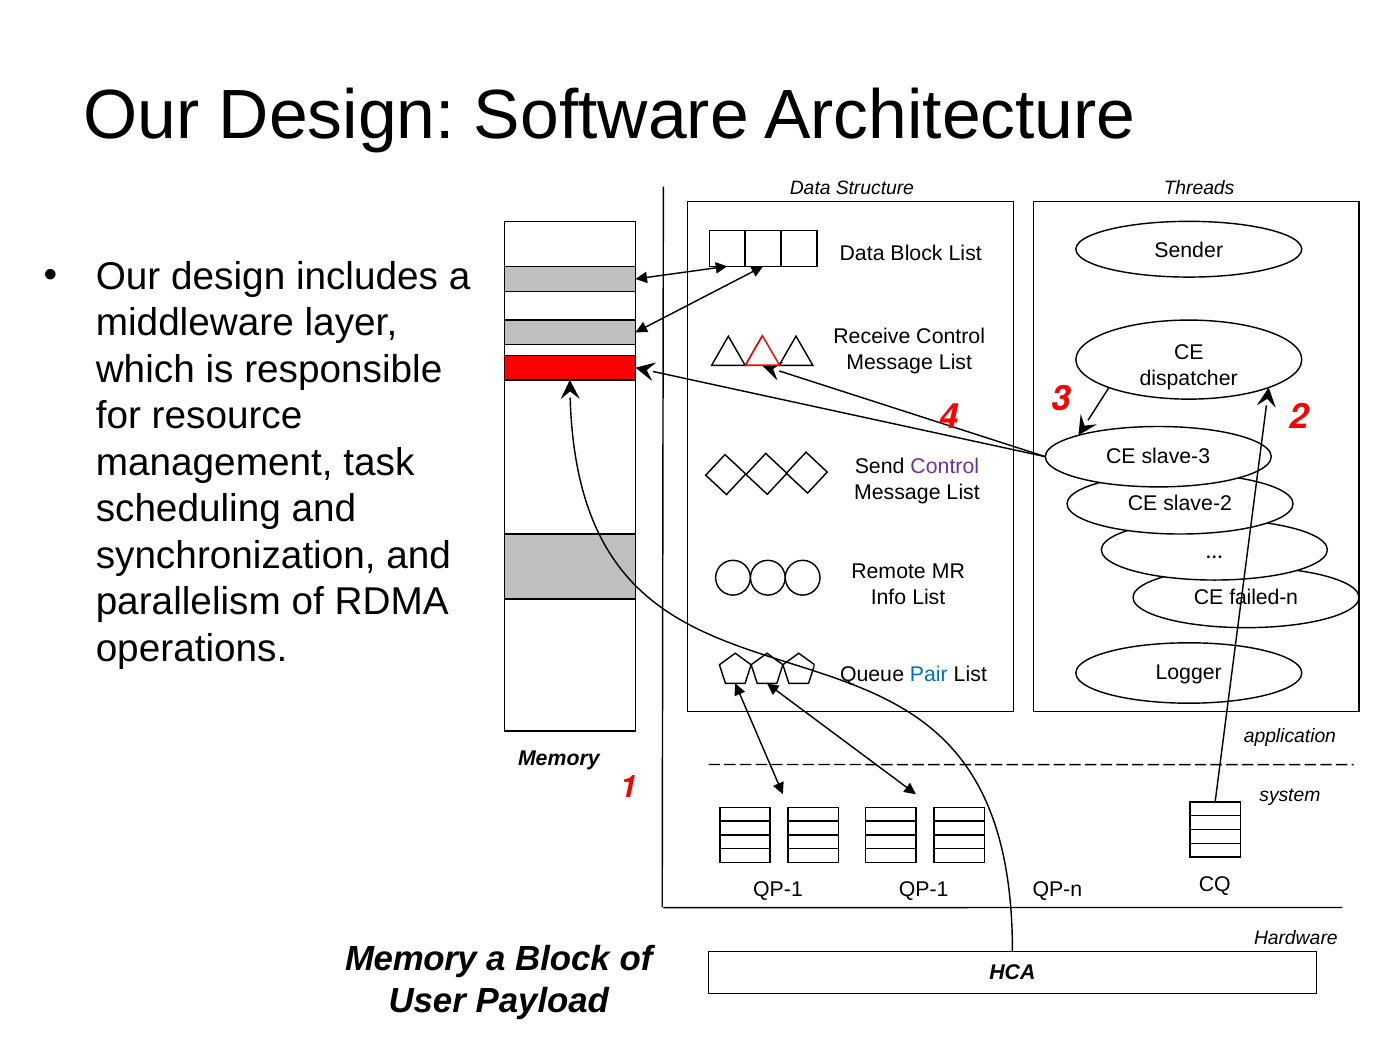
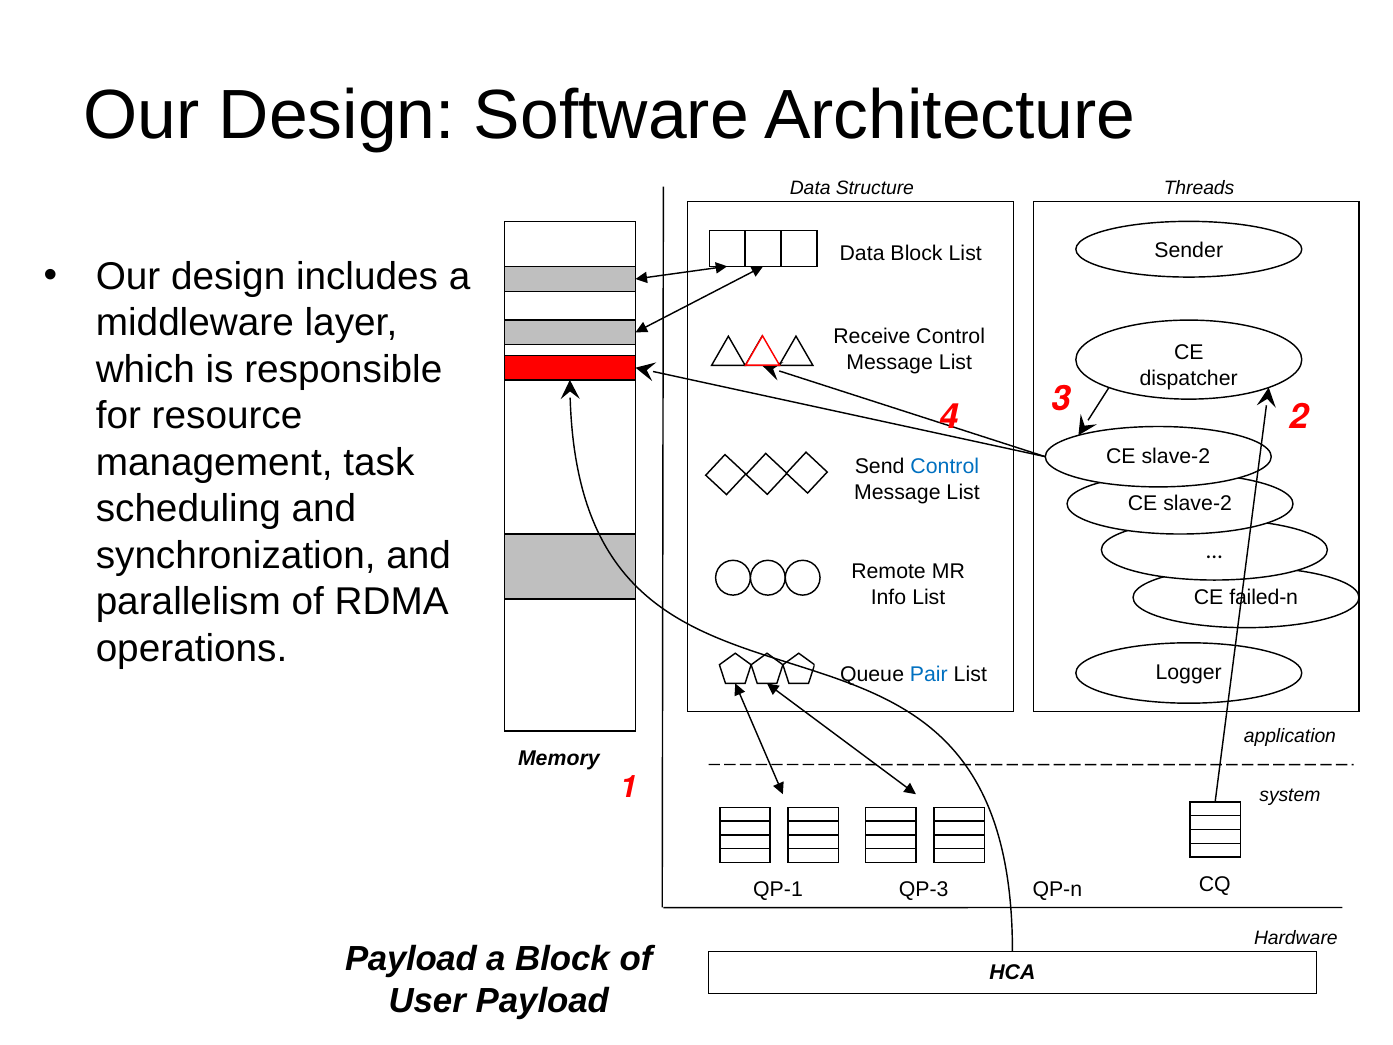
slave-3: slave-3 -> slave-2 (1176, 456)
Control colour: purple -> blue (945, 467)
QP-1 QP-1: QP-1 -> QP-3 (924, 889)
Memory: Memory -> Payload (411, 959)
